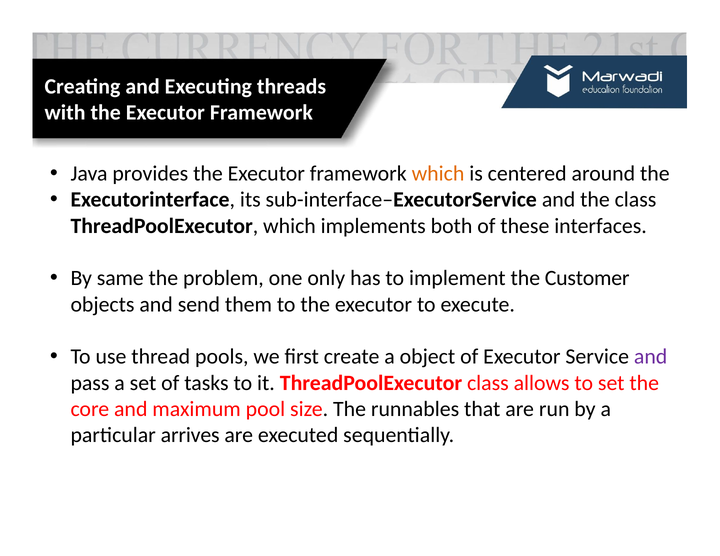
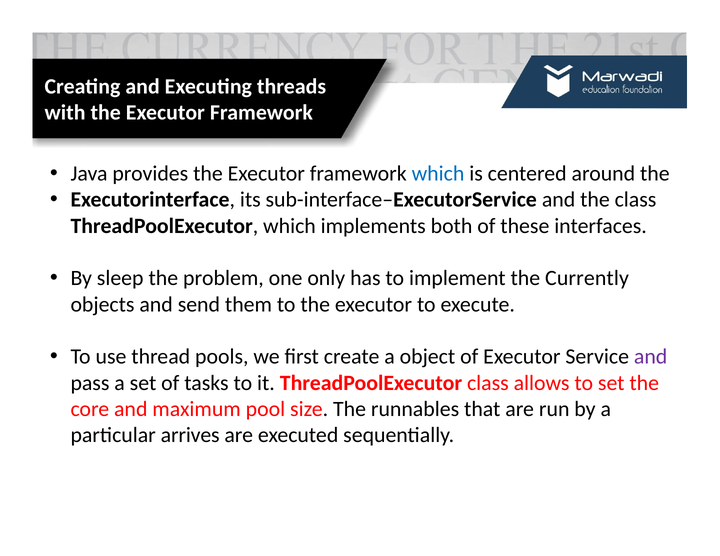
which colour: orange -> blue (438, 174)
same: same -> sleep (120, 278)
Customer: Customer -> Currently (587, 278)
